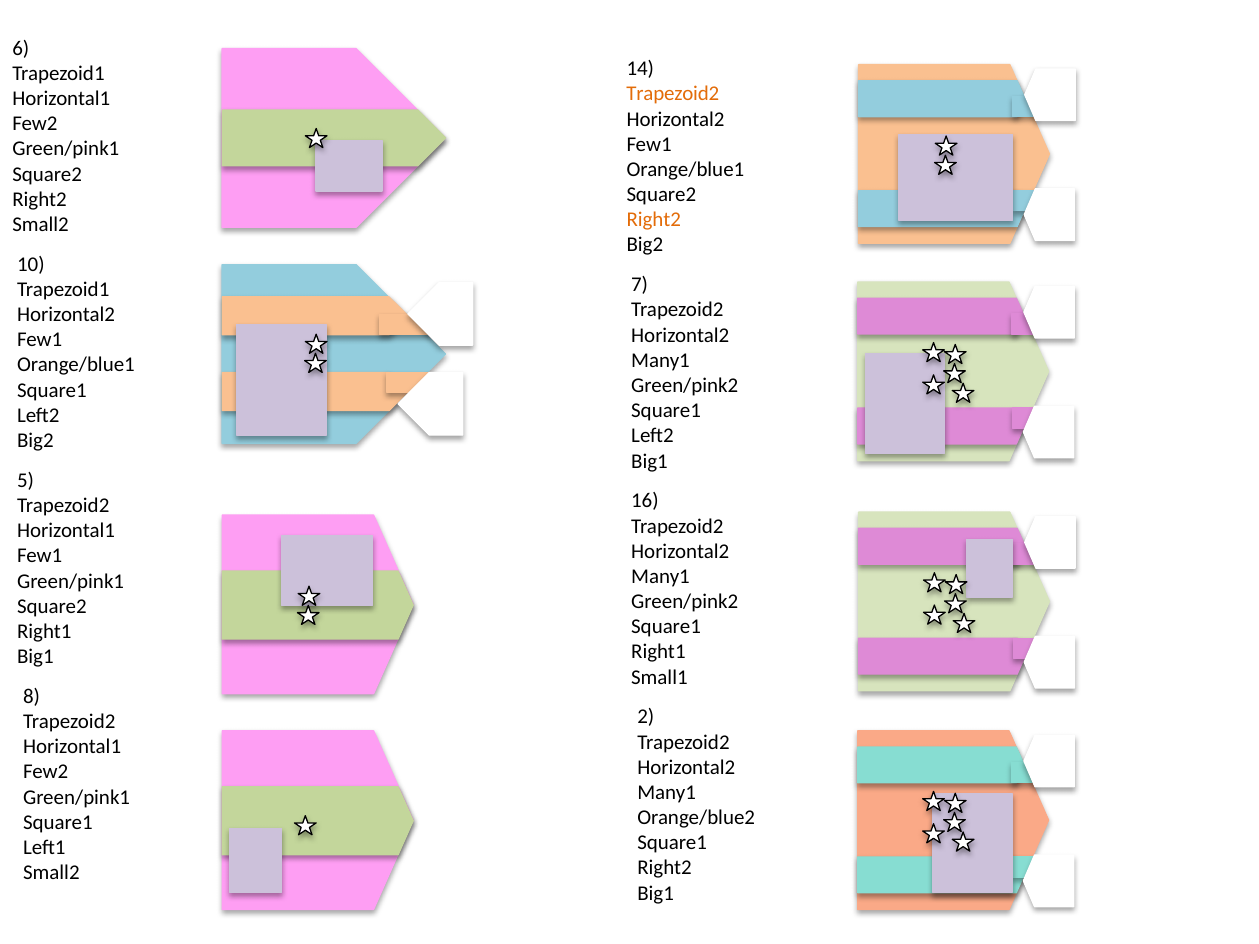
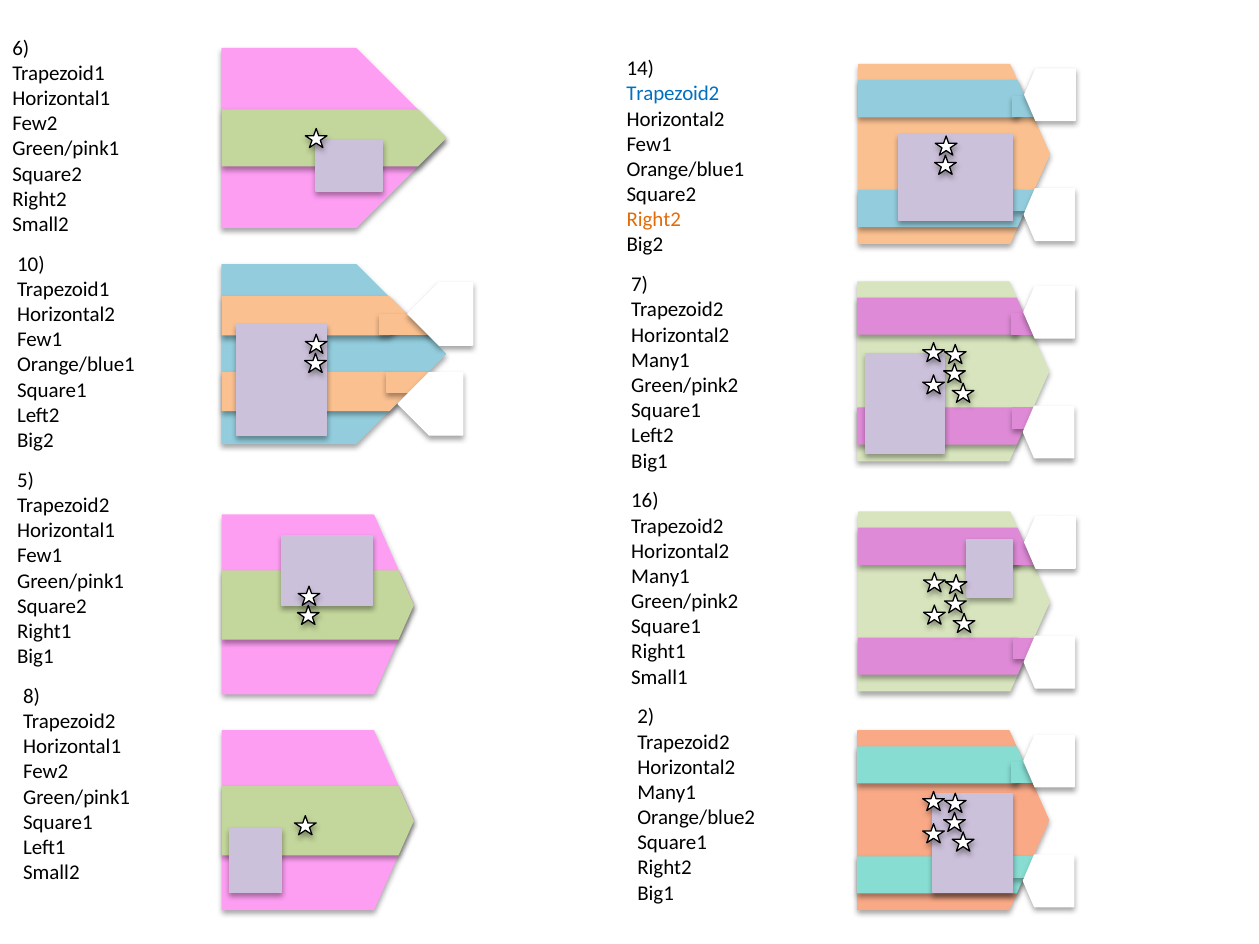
Trapezoid2 colour: orange -> blue (673, 94)
